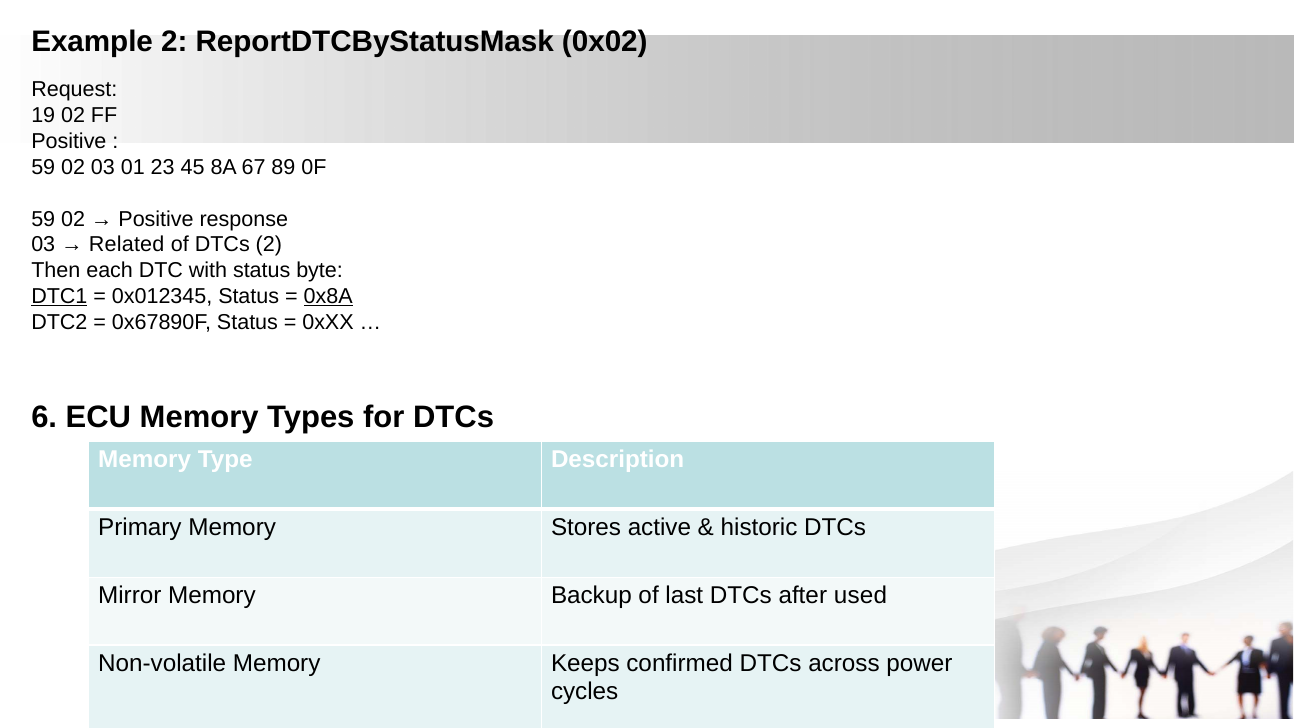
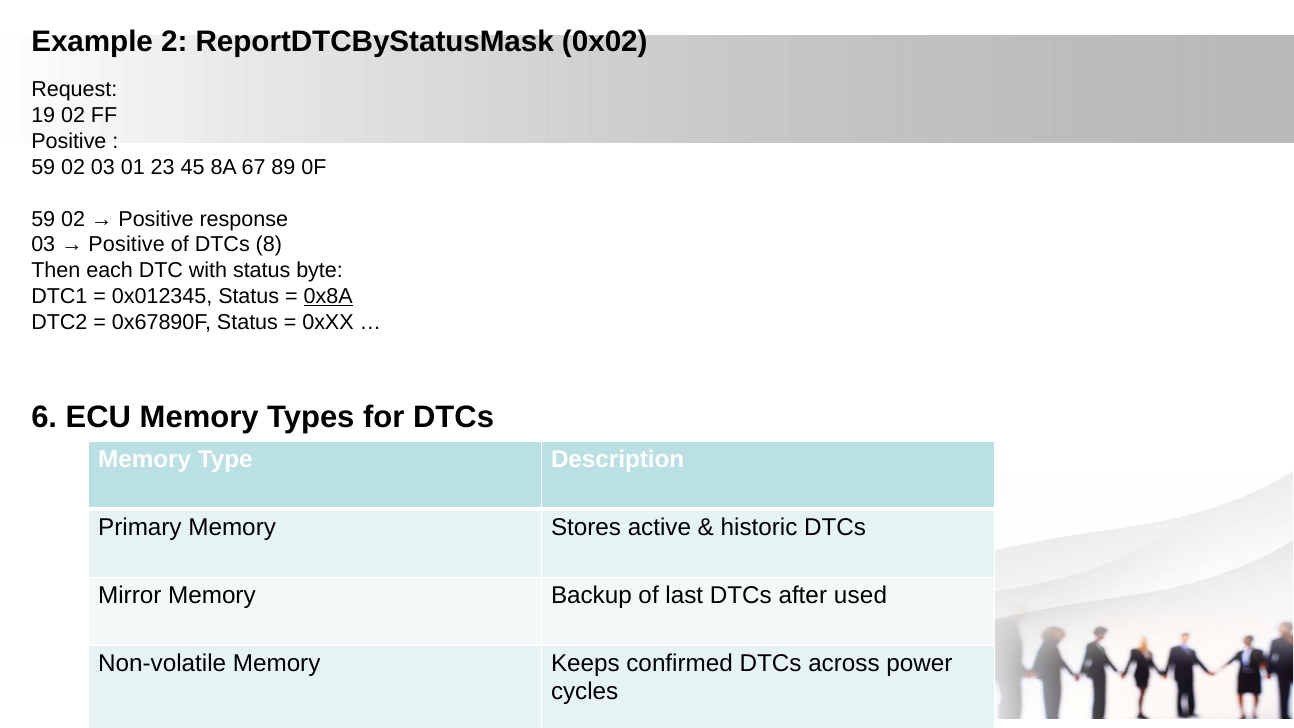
Related: Related -> Positive (127, 245)
DTCs 2: 2 -> 8 (269, 245)
DTC1 underline: present -> none (59, 296)
